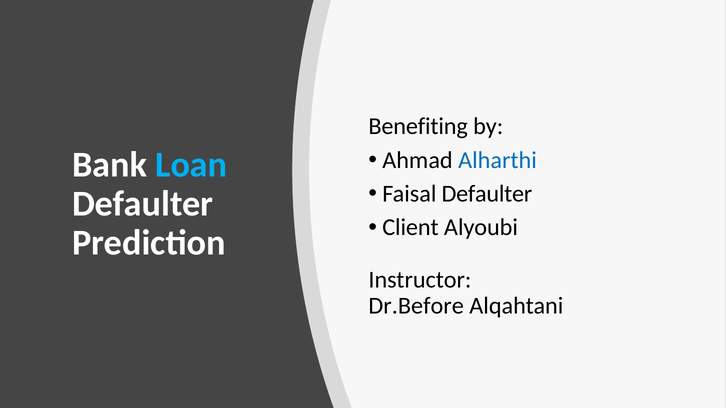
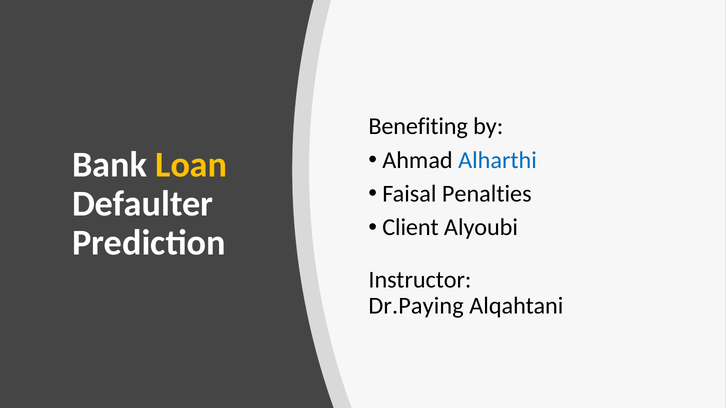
Loan colour: light blue -> yellow (191, 165)
Faisal Defaulter: Defaulter -> Penalties (487, 194)
Dr.Before: Dr.Before -> Dr.Paying (416, 306)
